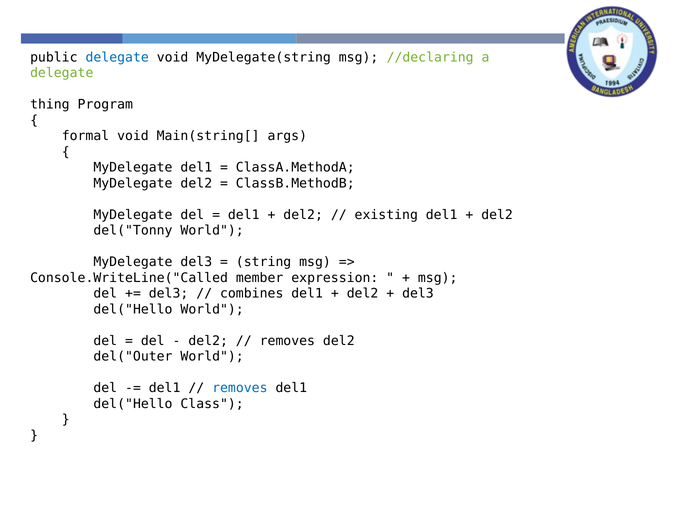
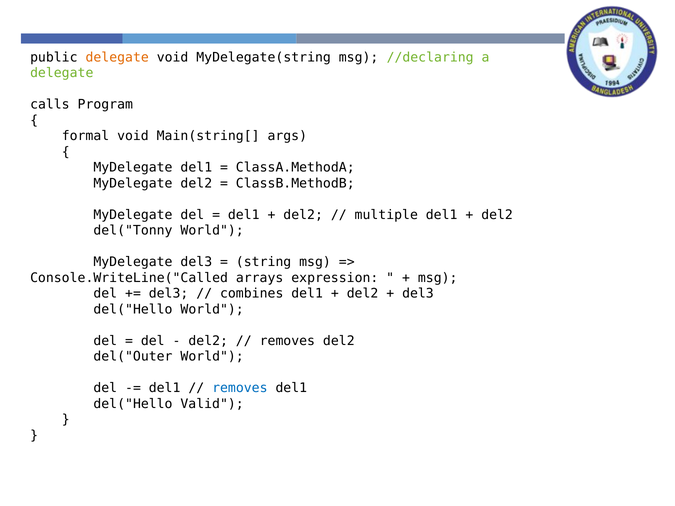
delegate colour: blue -> orange (117, 57)
thing: thing -> calls (50, 105)
existing: existing -> multiple (386, 215)
member: member -> arrays (260, 278)
Class: Class -> Valid (212, 404)
